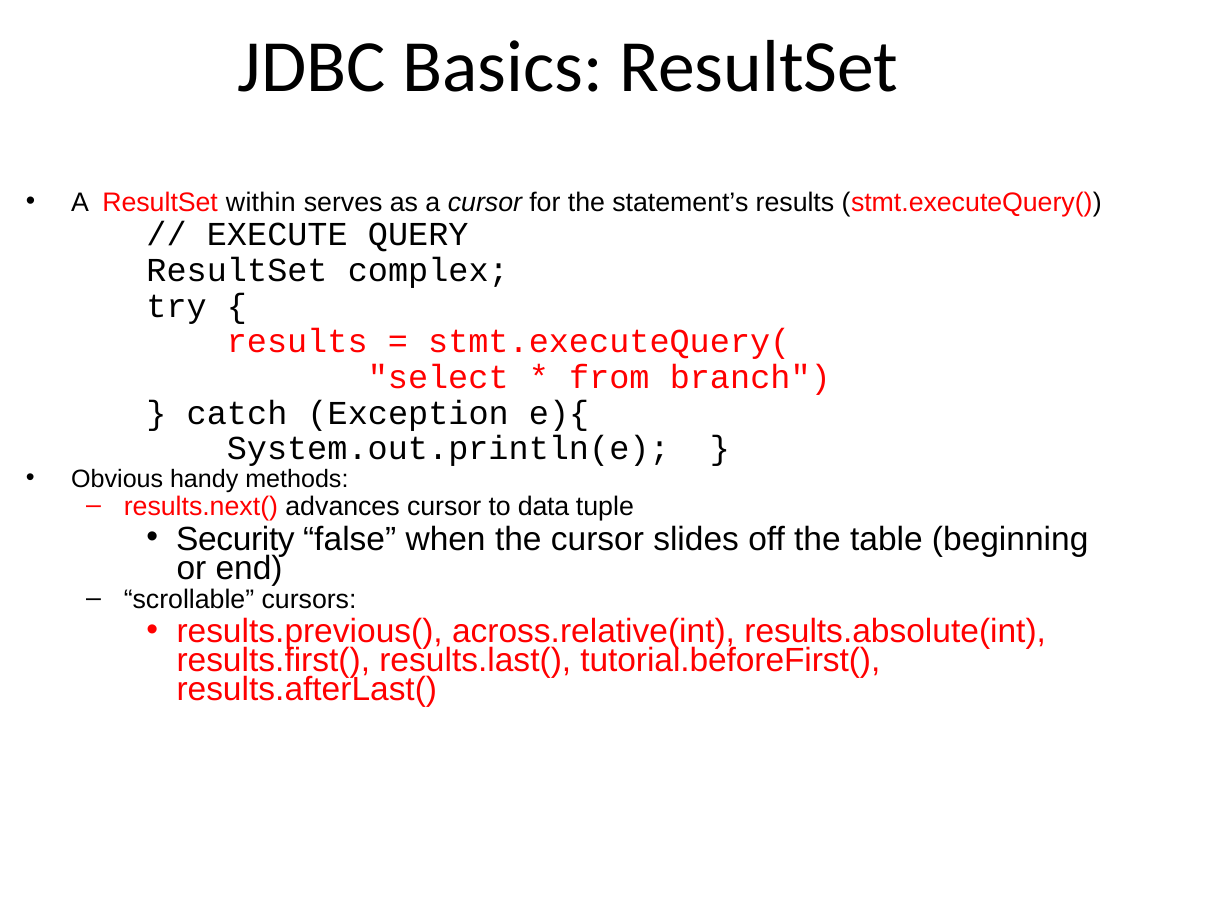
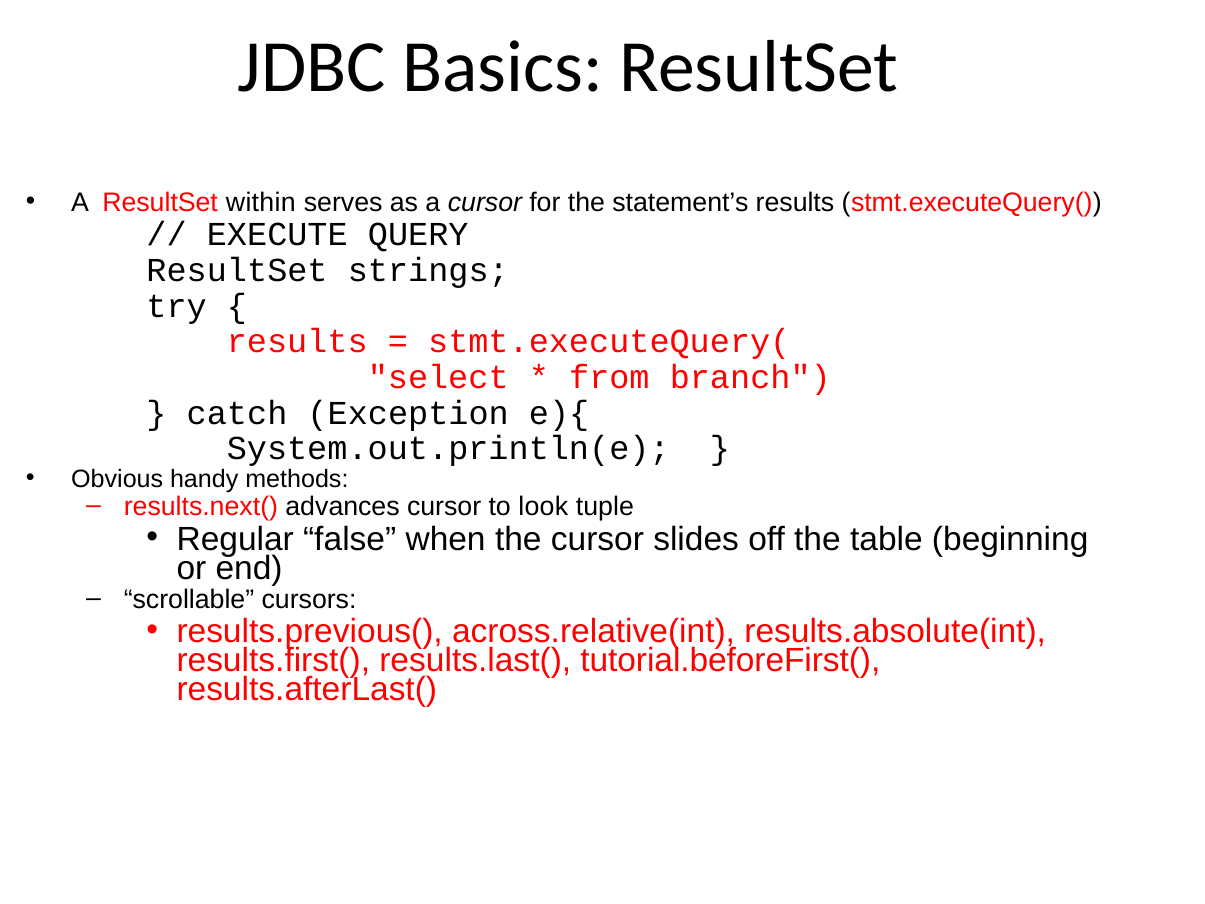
complex: complex -> strings (428, 270)
data: data -> look (543, 507)
Security: Security -> Regular (235, 539)
